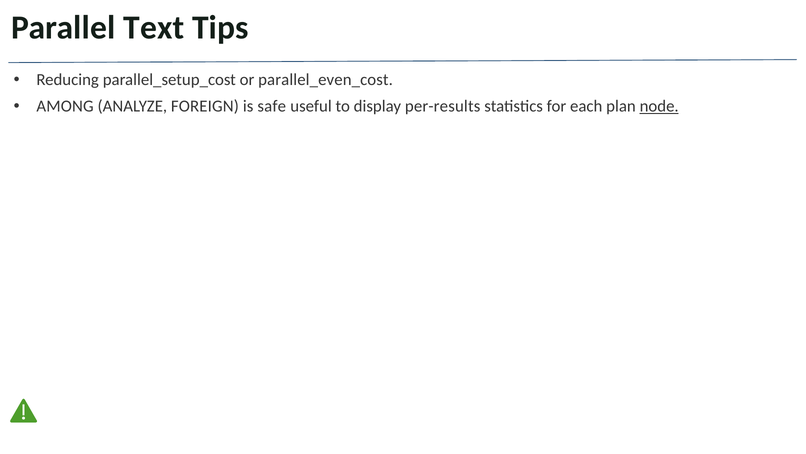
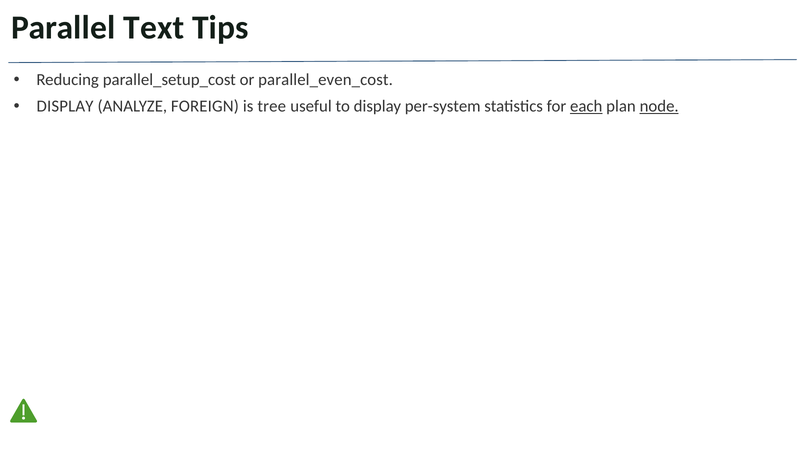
AMONG: AMONG -> DISPLAY (65, 106)
safe: safe -> tree (272, 106)
per-results: per-results -> per-system (443, 106)
each underline: none -> present (586, 106)
